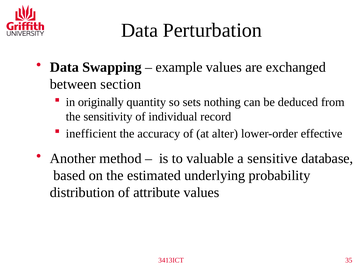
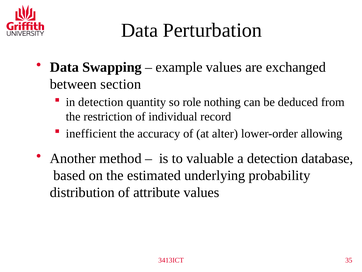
in originally: originally -> detection (101, 102)
sets: sets -> role (192, 102)
sensitivity: sensitivity -> restriction (108, 117)
effective: effective -> allowing (322, 133)
a sensitive: sensitive -> detection (273, 158)
